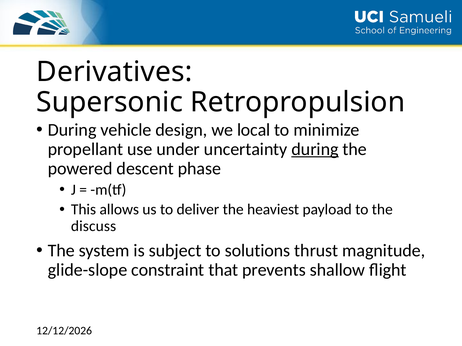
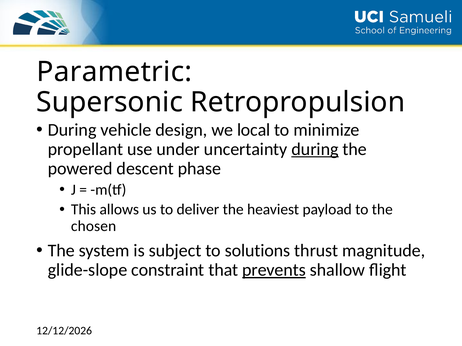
Derivatives: Derivatives -> Parametric (114, 72)
discuss: discuss -> chosen (94, 226)
prevents underline: none -> present (274, 270)
